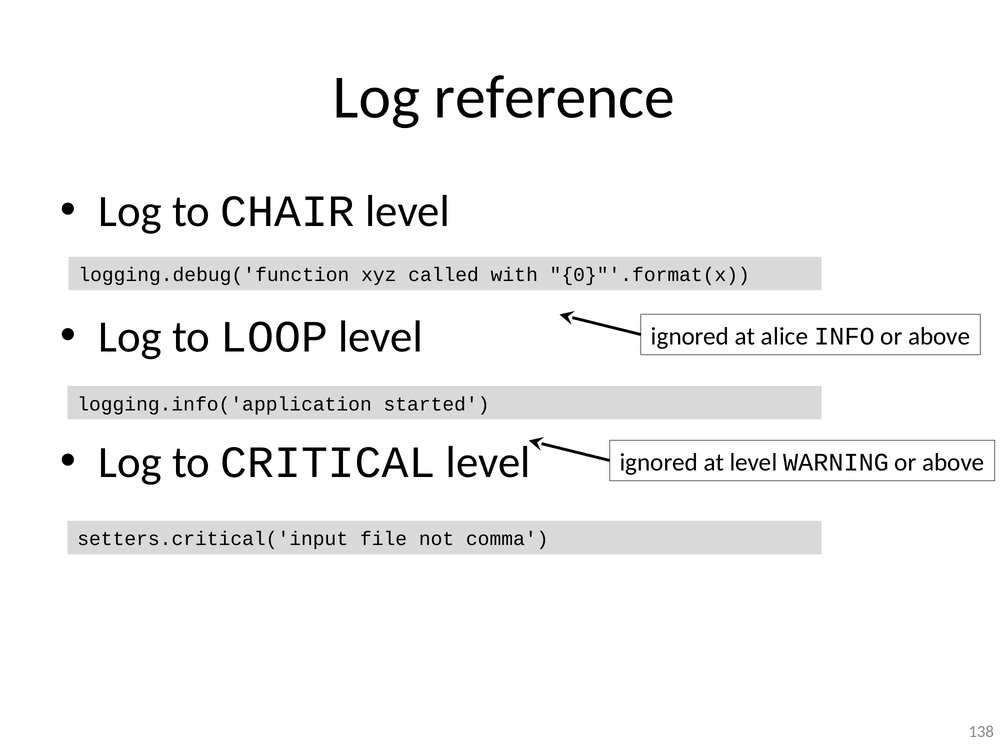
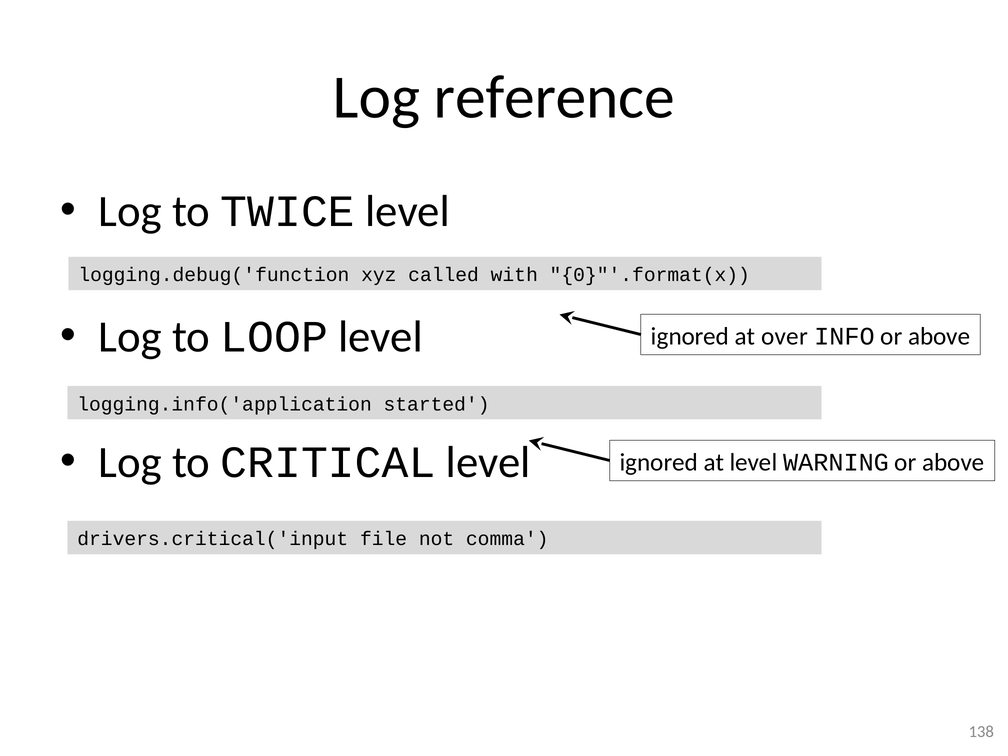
CHAIR: CHAIR -> TWICE (288, 211)
alice: alice -> over (785, 336)
setters.critical('input: setters.critical('input -> drivers.critical('input (213, 539)
